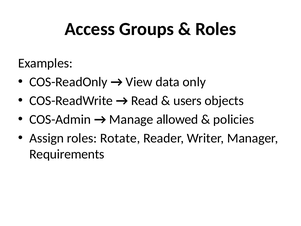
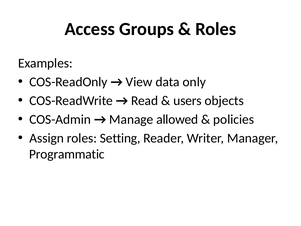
Rotate: Rotate -> Setting (120, 138)
Requirements: Requirements -> Programmatic (67, 154)
